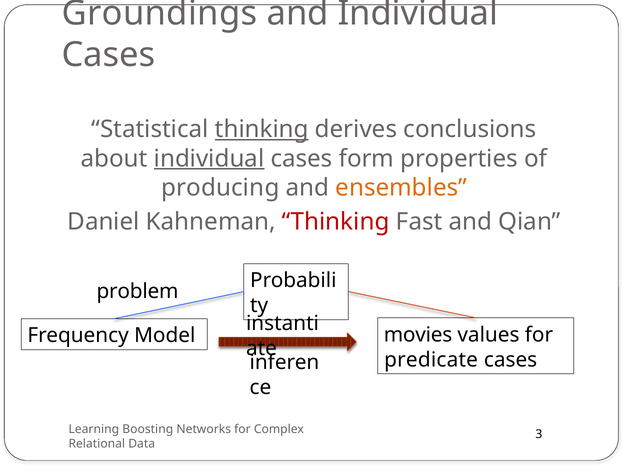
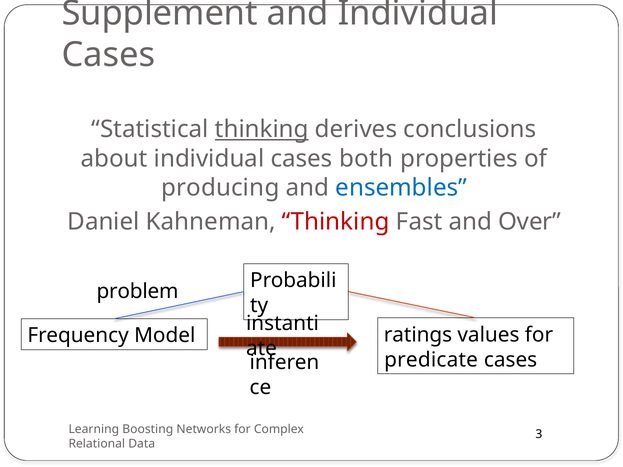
Groundings: Groundings -> Supplement (160, 13)
individual underline: present -> none (209, 159)
form: form -> both (366, 159)
ensembles colour: orange -> blue (401, 188)
Qian: Qian -> Over (530, 222)
movies: movies -> ratings (418, 335)
